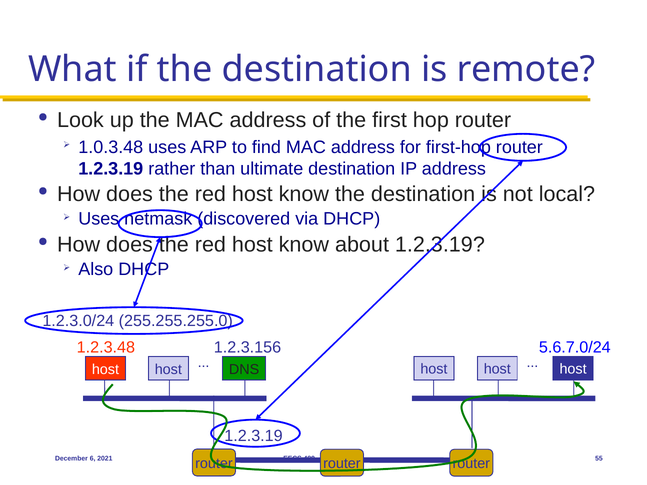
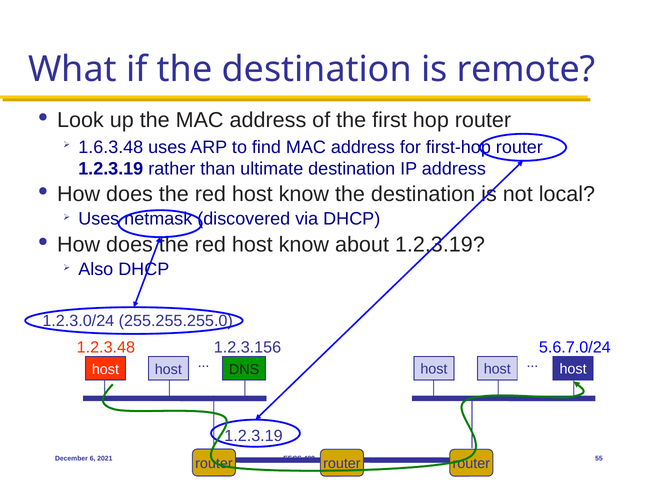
1.0.3.48: 1.0.3.48 -> 1.6.3.48 (111, 147)
